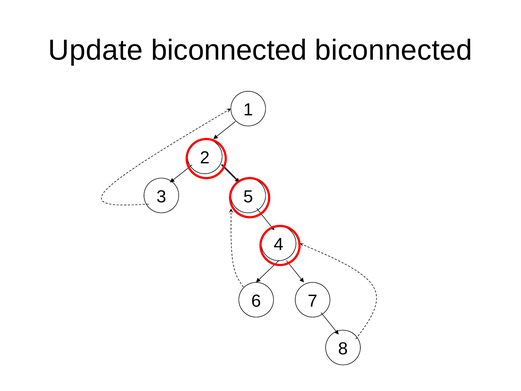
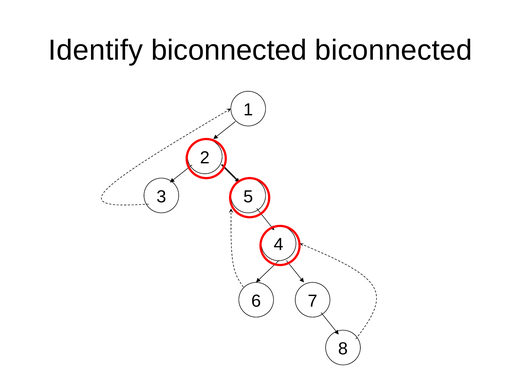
Update: Update -> Identify (96, 50)
